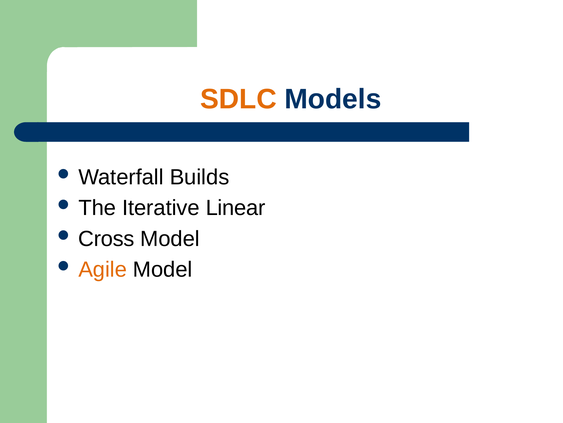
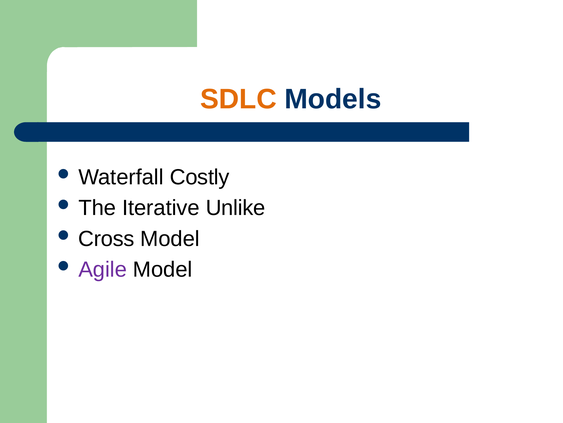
Builds: Builds -> Costly (200, 177)
Linear: Linear -> Unlike (236, 208)
Agile colour: orange -> purple (103, 269)
